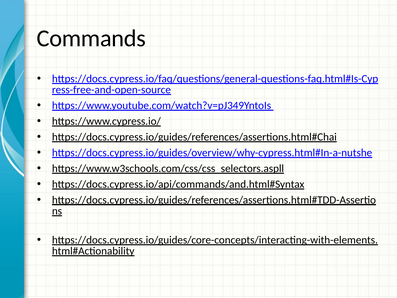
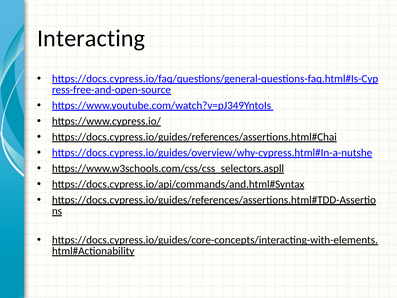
Commands: Commands -> Interacting (91, 38)
